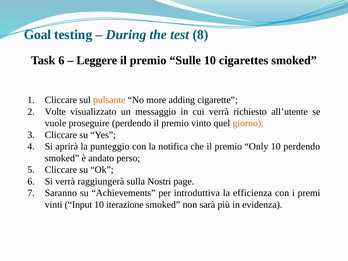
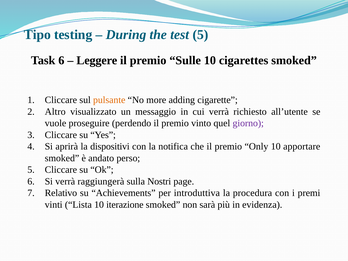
Goal: Goal -> Tipo (37, 35)
test 8: 8 -> 5 (200, 35)
Volte: Volte -> Altro (55, 112)
giorno colour: orange -> purple (248, 123)
punteggio: punteggio -> dispositivi (110, 147)
10 perdendo: perdendo -> apportare (302, 147)
Saranno: Saranno -> Relativo (61, 193)
efficienza: efficienza -> procedura (252, 193)
Input: Input -> Lista (78, 205)
